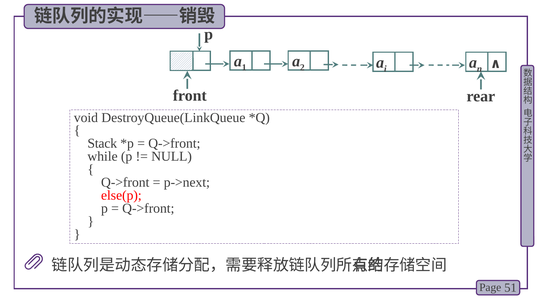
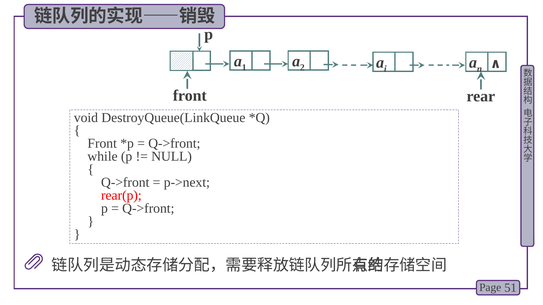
Stack: Stack -> Front (102, 144)
else(p: else(p -> rear(p (121, 196)
